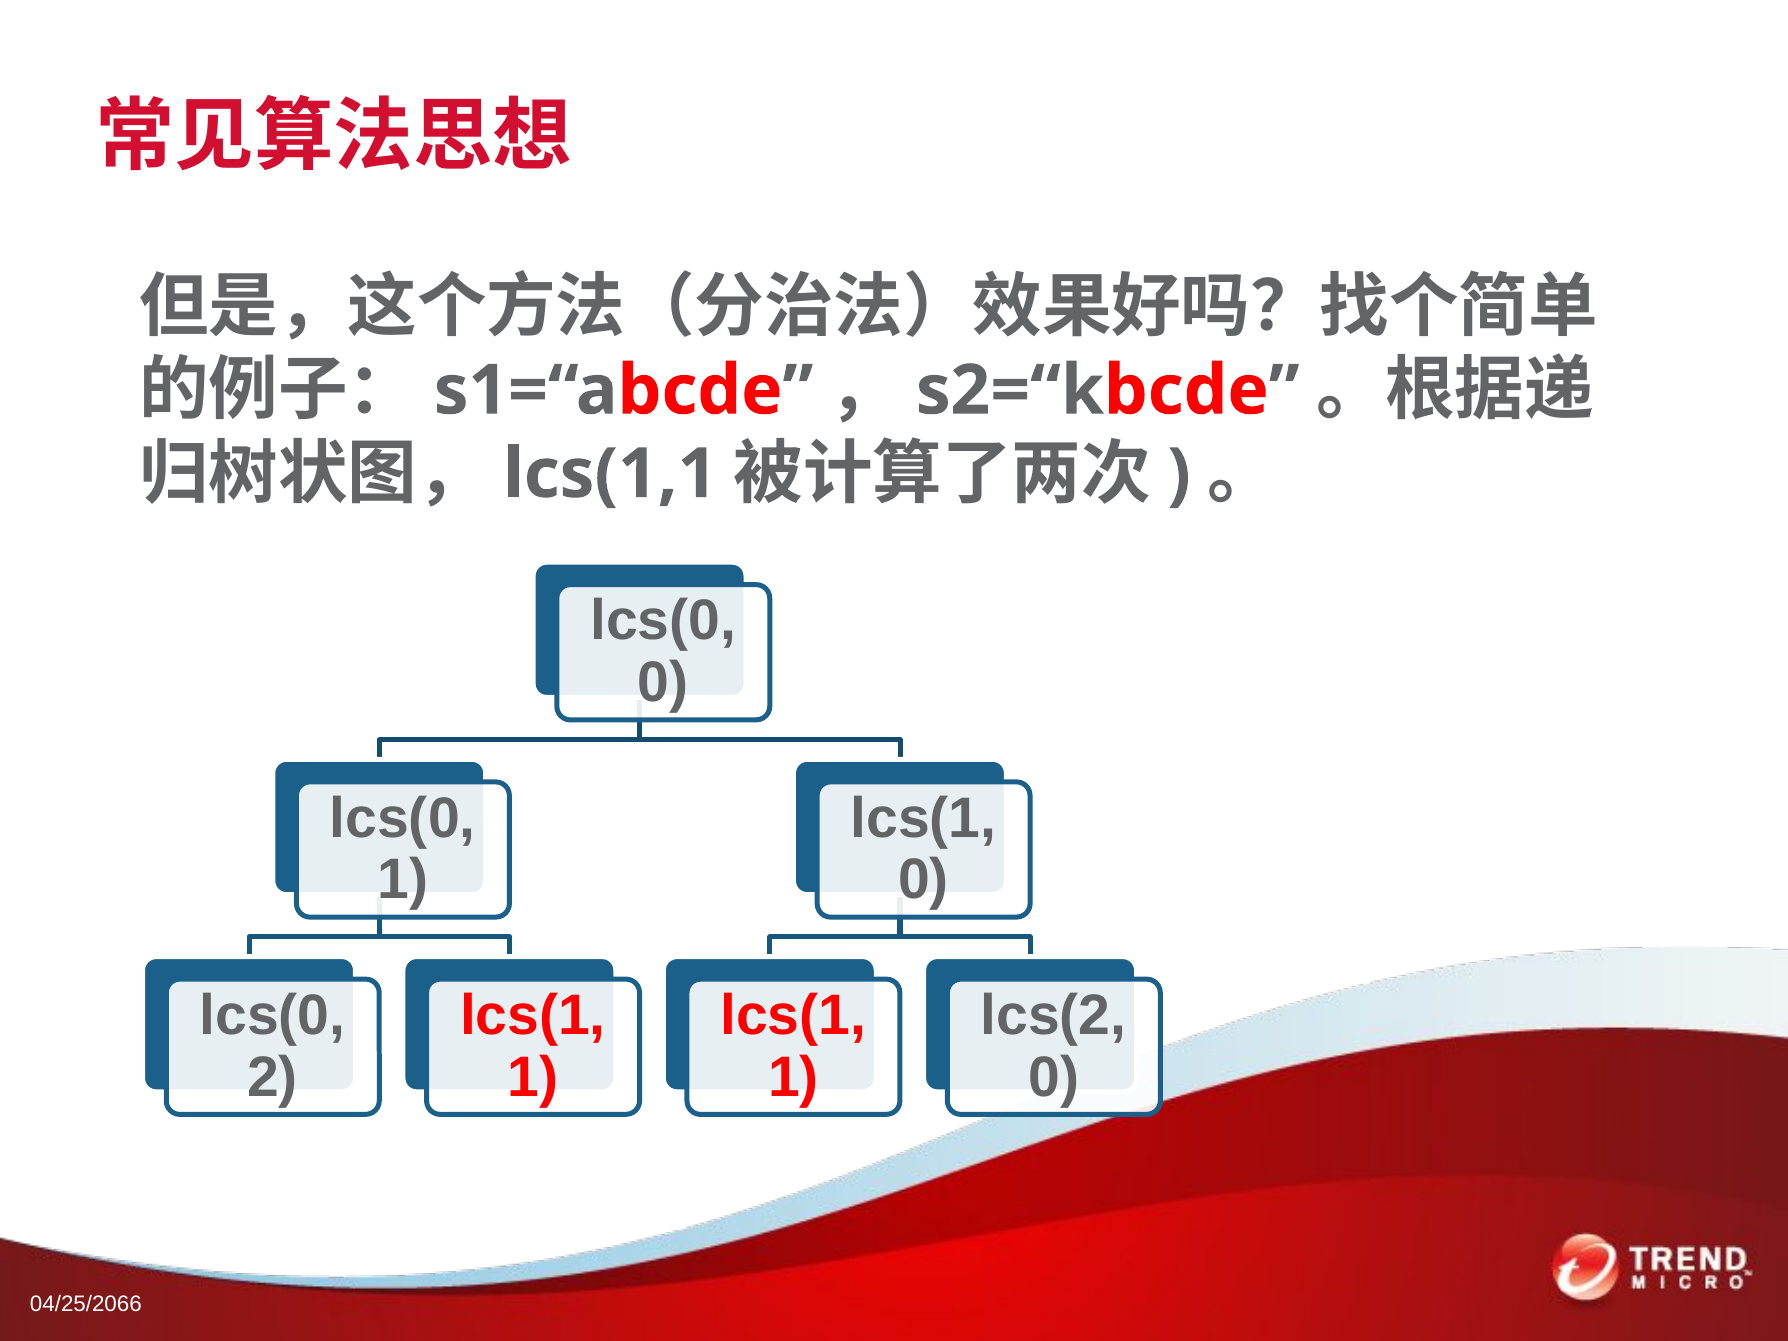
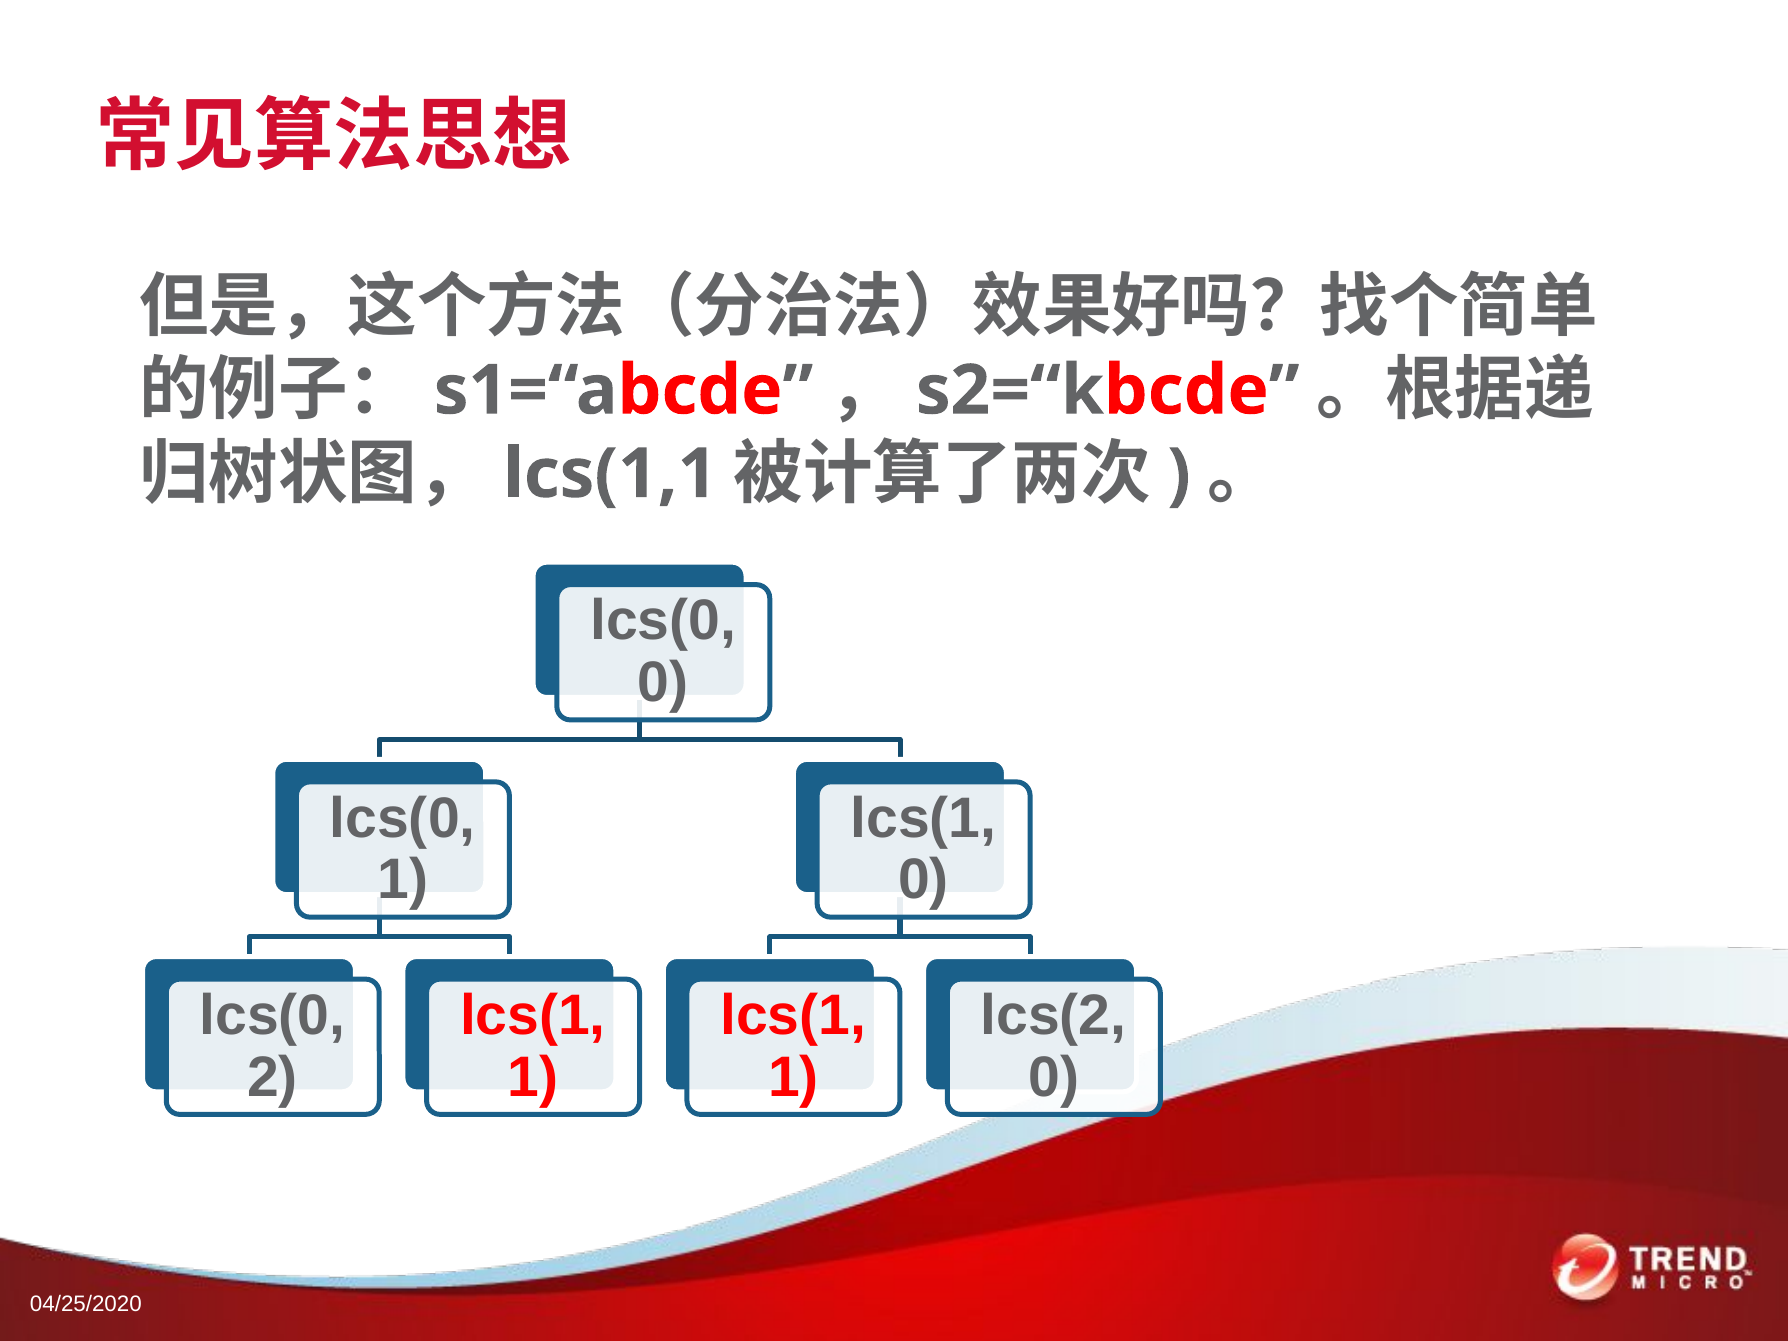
04/25/2066: 04/25/2066 -> 04/25/2020 (86, 1304)
